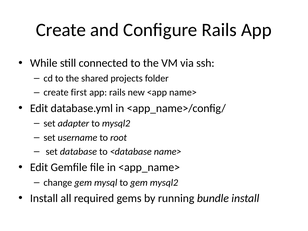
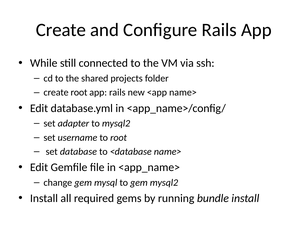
create first: first -> root (79, 93)
